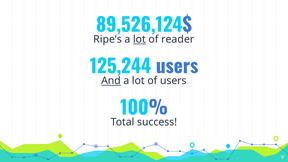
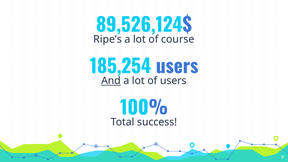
lot underline: present -> none (139, 39)
reader: reader -> course (178, 39)
125,244: 125,244 -> 185,254 (120, 67)
